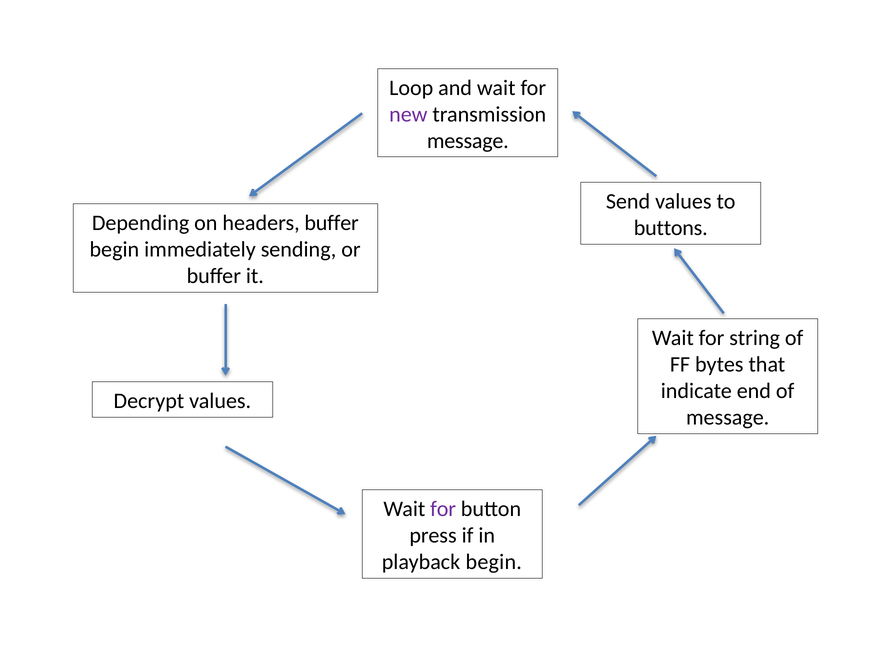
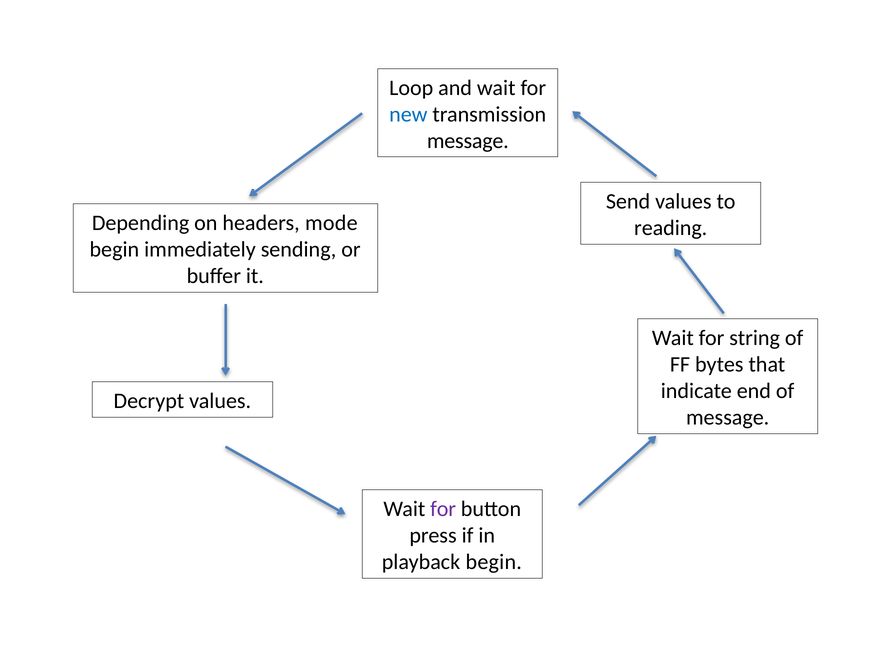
new colour: purple -> blue (408, 114)
headers buffer: buffer -> mode (331, 223)
buttons: buttons -> reading (671, 228)
